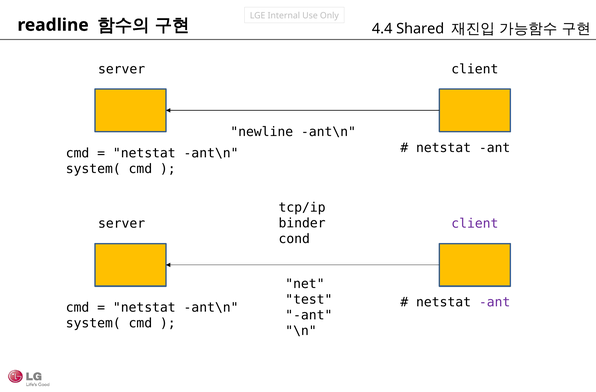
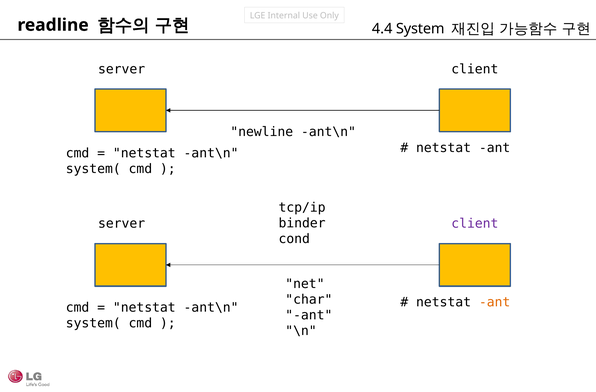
Shared: Shared -> System (420, 29)
test: test -> char (309, 299)
ant colour: purple -> orange (495, 302)
